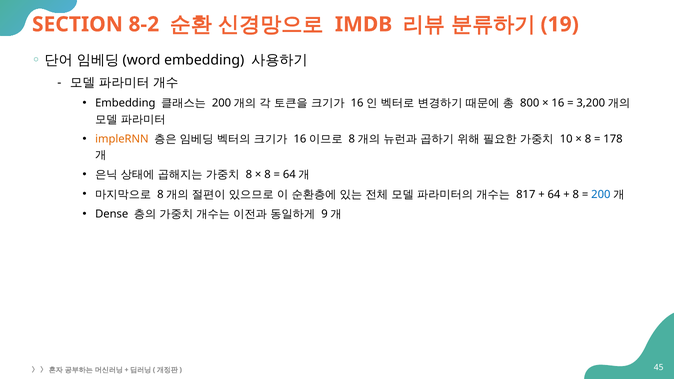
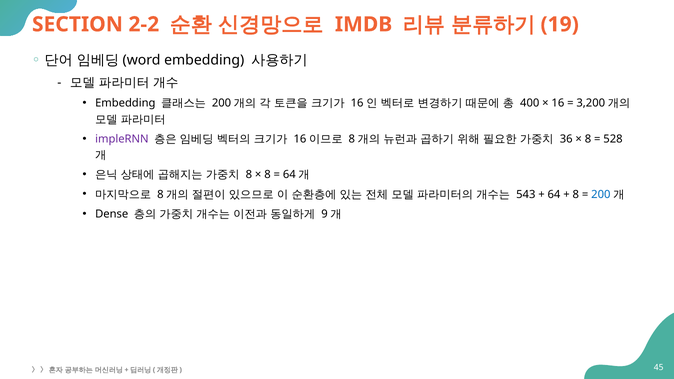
8-2: 8-2 -> 2-2 (144, 24)
800: 800 -> 400 (530, 103)
impleRNN colour: orange -> purple (122, 139)
10: 10 -> 36 (566, 139)
178: 178 -> 528 (613, 139)
817: 817 -> 543 (526, 194)
